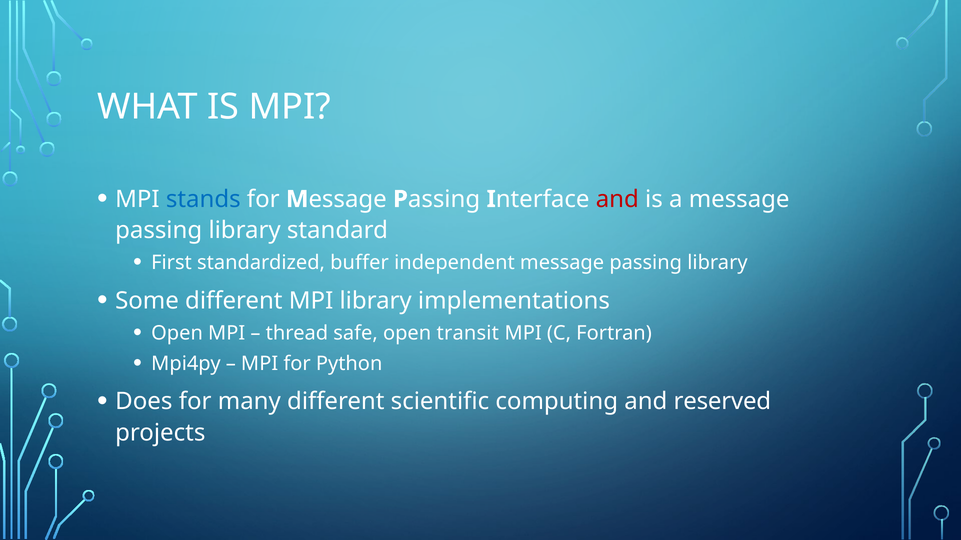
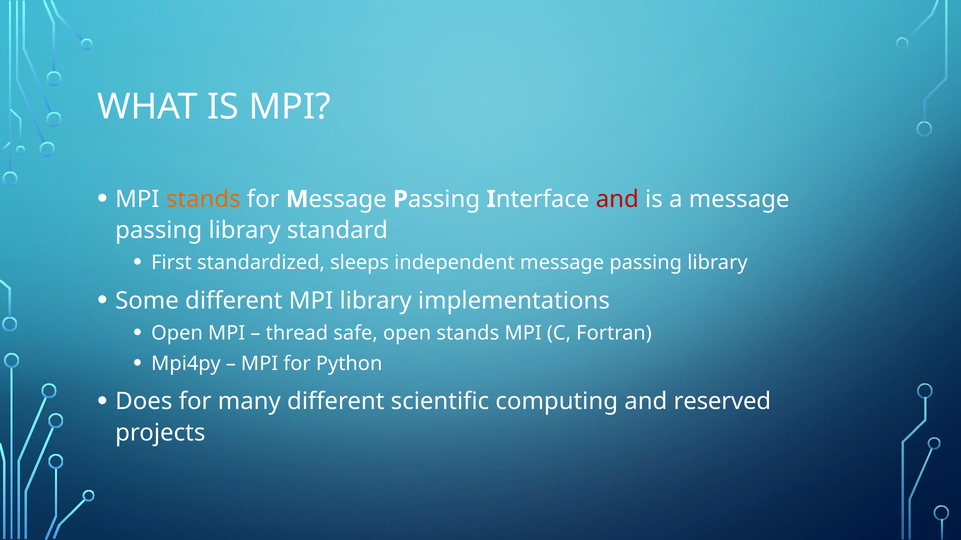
stands colour: blue -> orange (203, 199)
buffer: buffer -> sleeps (360, 263)
open transit: transit -> stands (468, 334)
